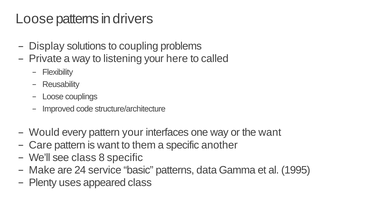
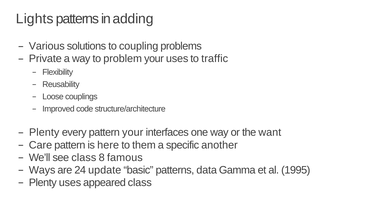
Loose: Loose -> Lights (35, 19)
drivers: drivers -> adding (133, 19)
Display: Display -> Various (47, 46)
listening: listening -> problem (123, 59)
your here: here -> uses (177, 59)
called: called -> traffic (215, 59)
Would: Would -> Plenty (44, 132)
is want: want -> here (108, 145)
8 specific: specific -> famous (125, 157)
Make: Make -> Ways (42, 170)
service: service -> update (105, 170)
